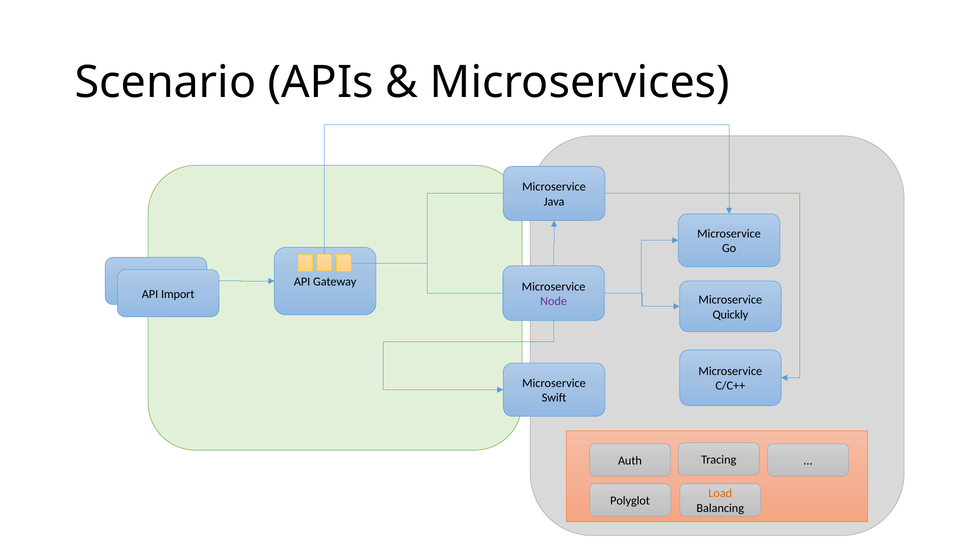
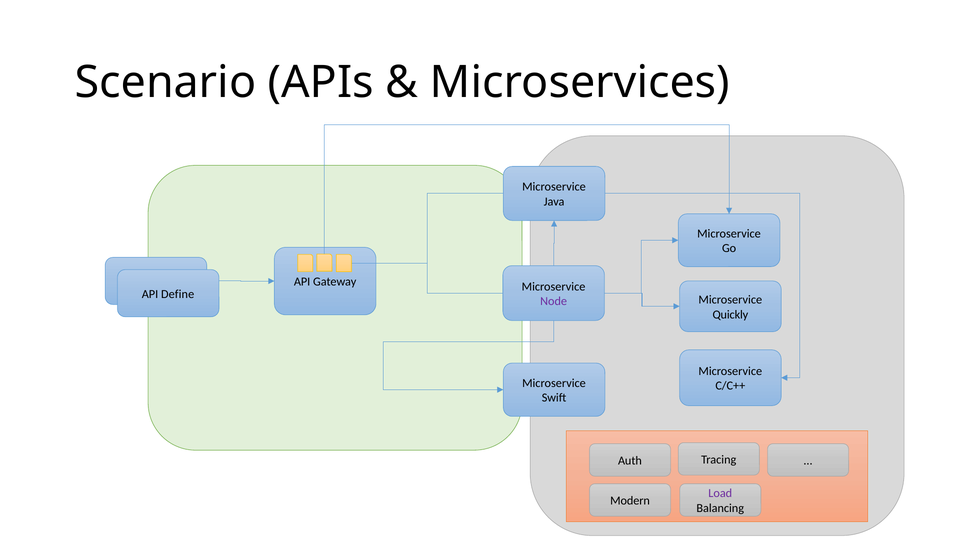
Import: Import -> Define (178, 294)
Load colour: orange -> purple (720, 493)
Polyglot: Polyglot -> Modern (630, 501)
